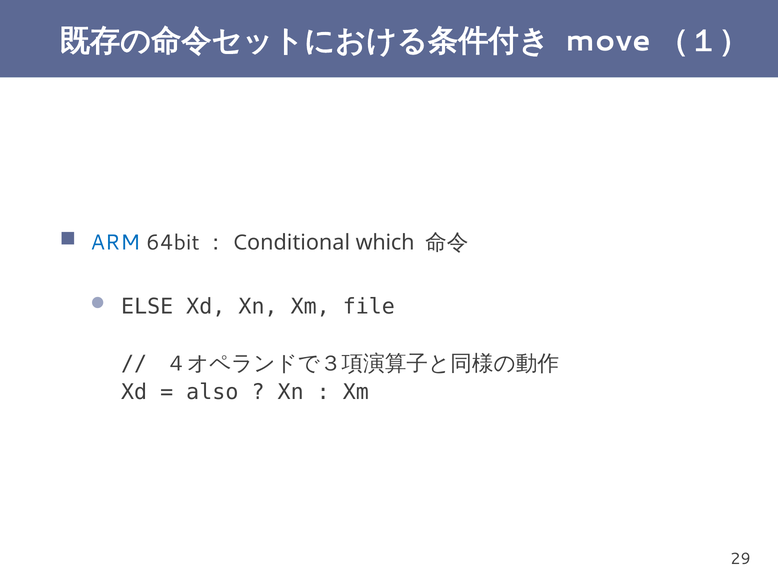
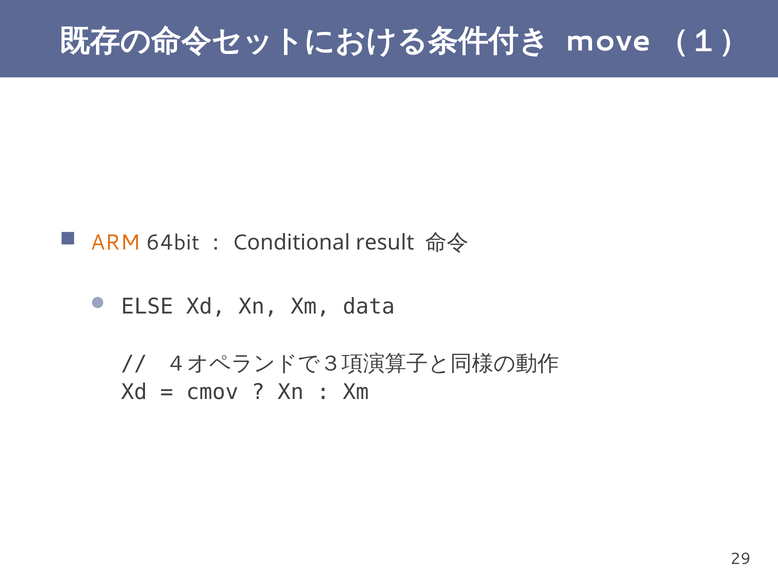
ARM colour: blue -> orange (115, 243)
which: which -> result (385, 243)
file: file -> data (369, 307)
also: also -> cmov (212, 392)
